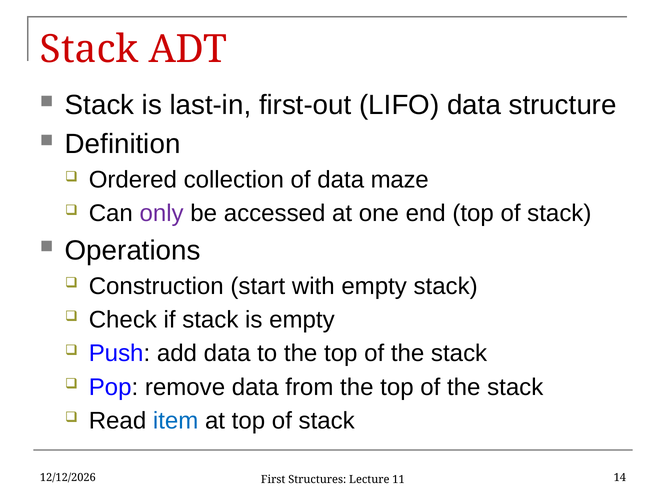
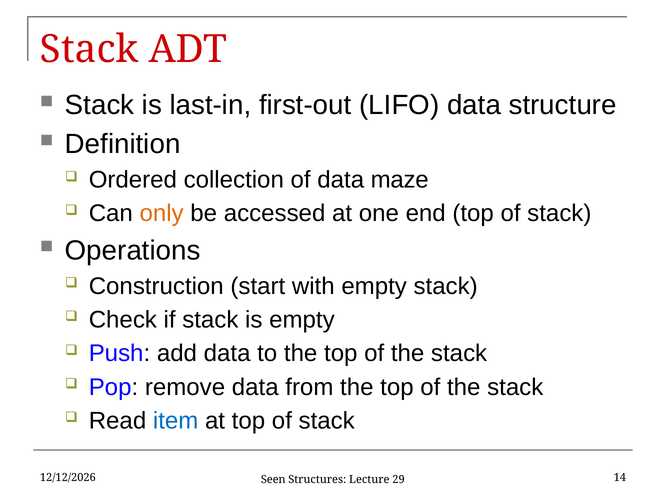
only colour: purple -> orange (162, 213)
First: First -> Seen (273, 479)
11: 11 -> 29 (399, 479)
